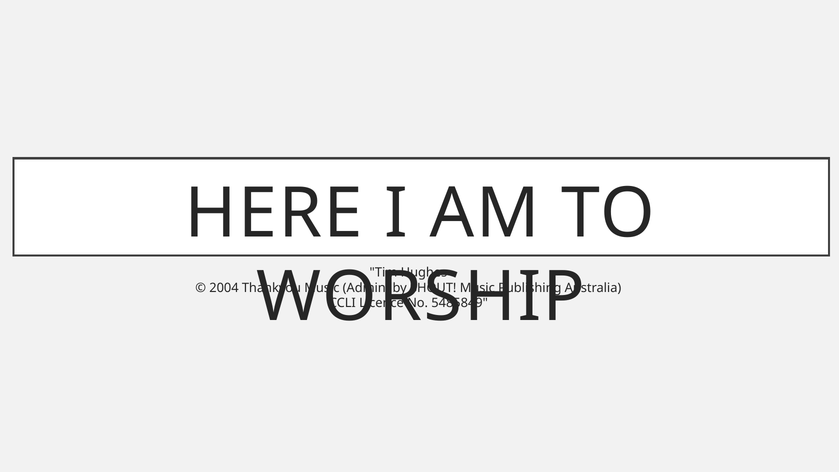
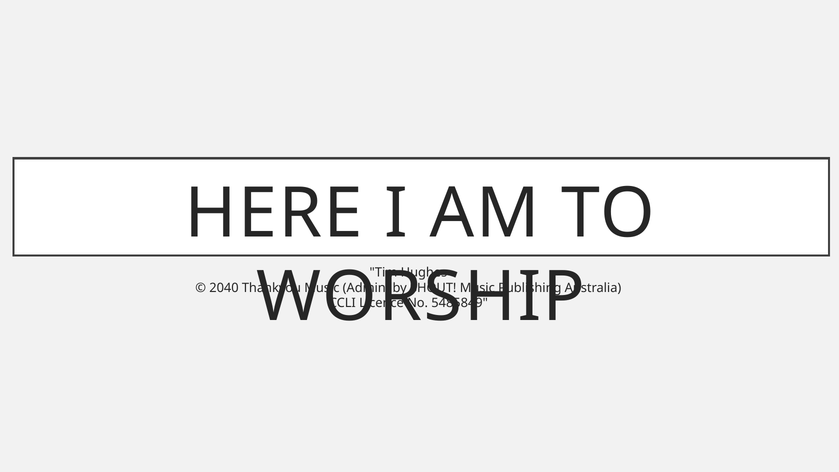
2004: 2004 -> 2040 (224, 288)
